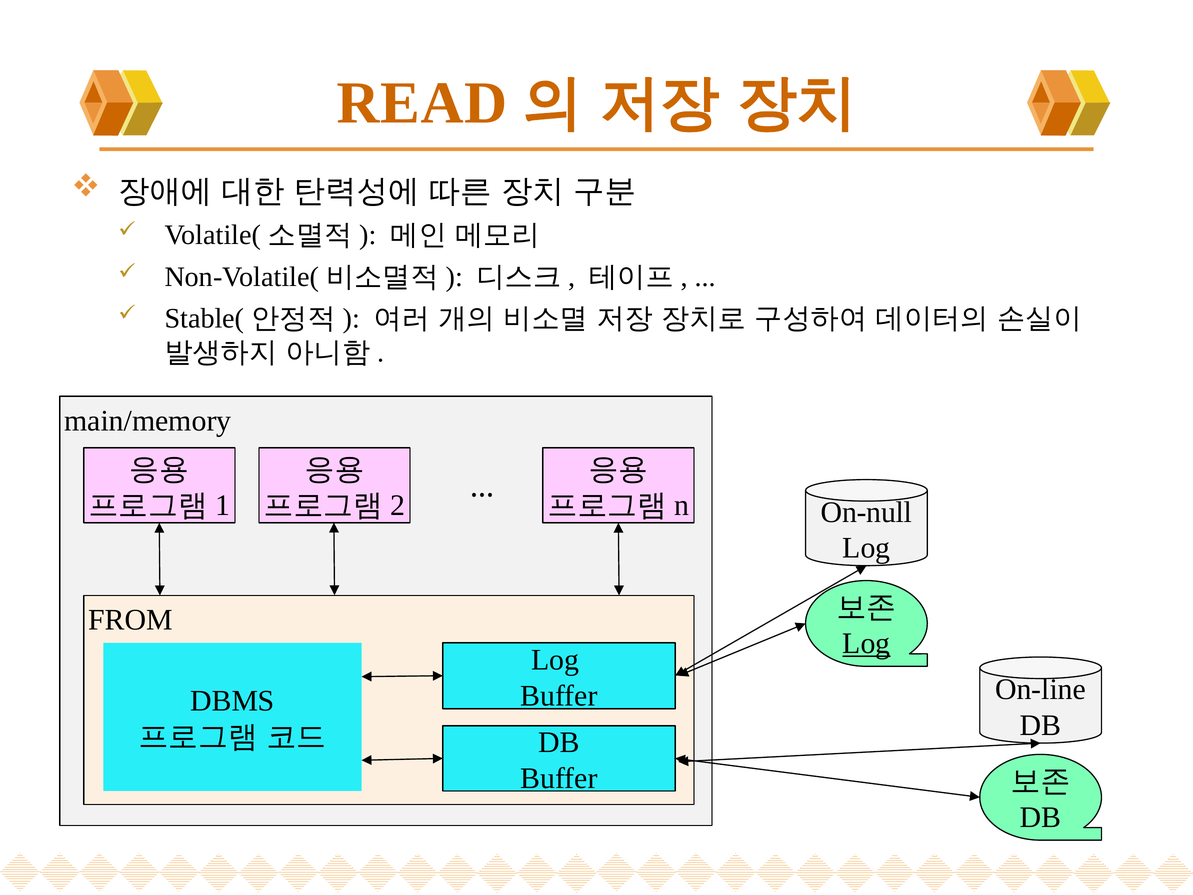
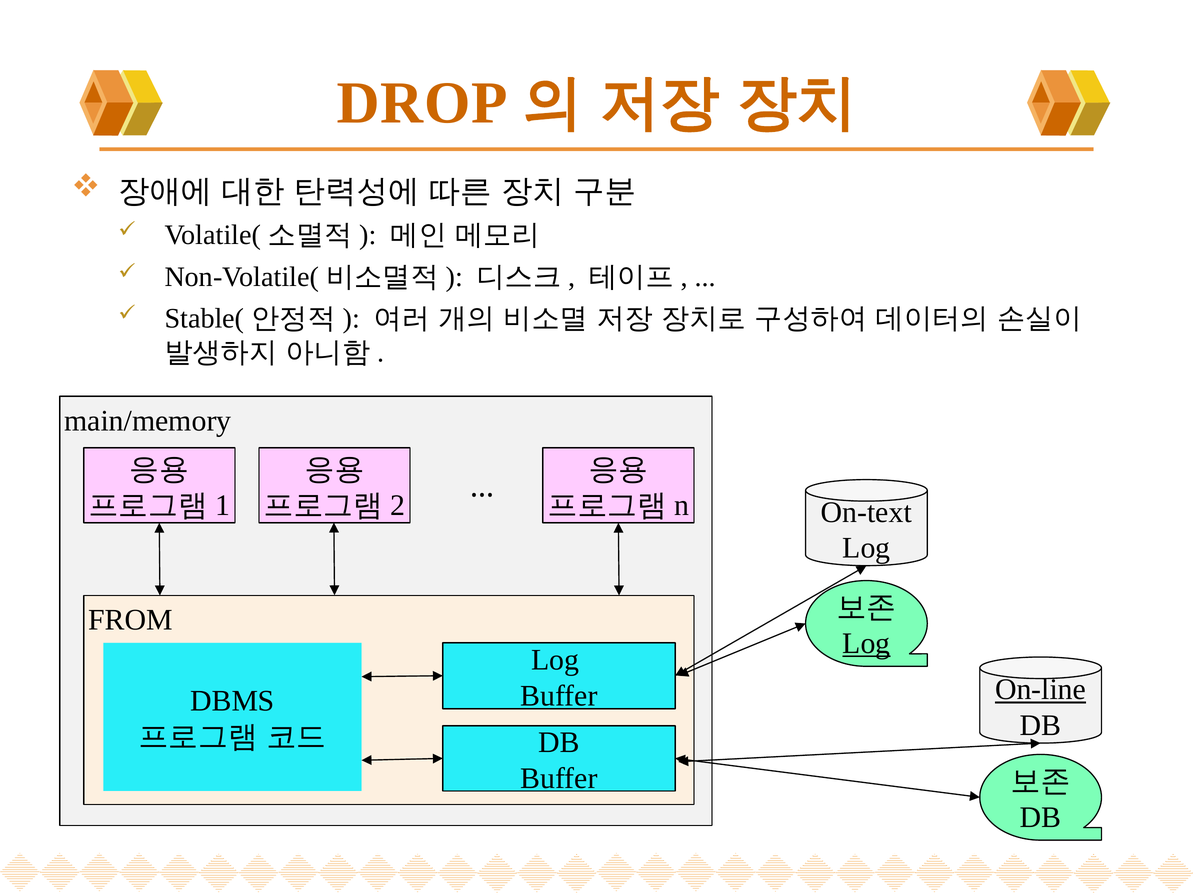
READ: READ -> DROP (422, 103)
On-null: On-null -> On-text (866, 512)
On-line underline: none -> present (1041, 689)
